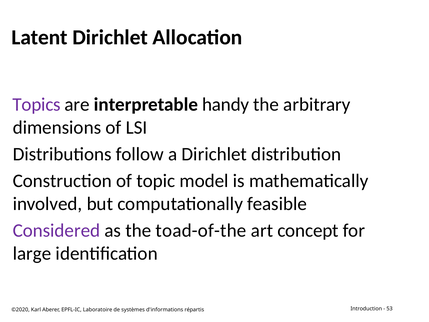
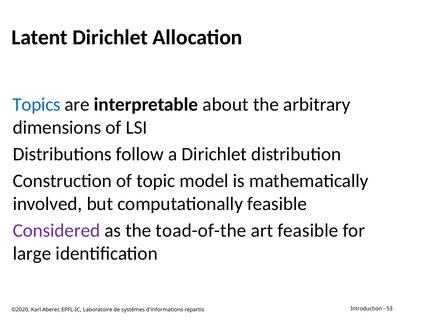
Topics colour: purple -> blue (37, 105)
handy: handy -> about (226, 105)
art concept: concept -> feasible (308, 230)
